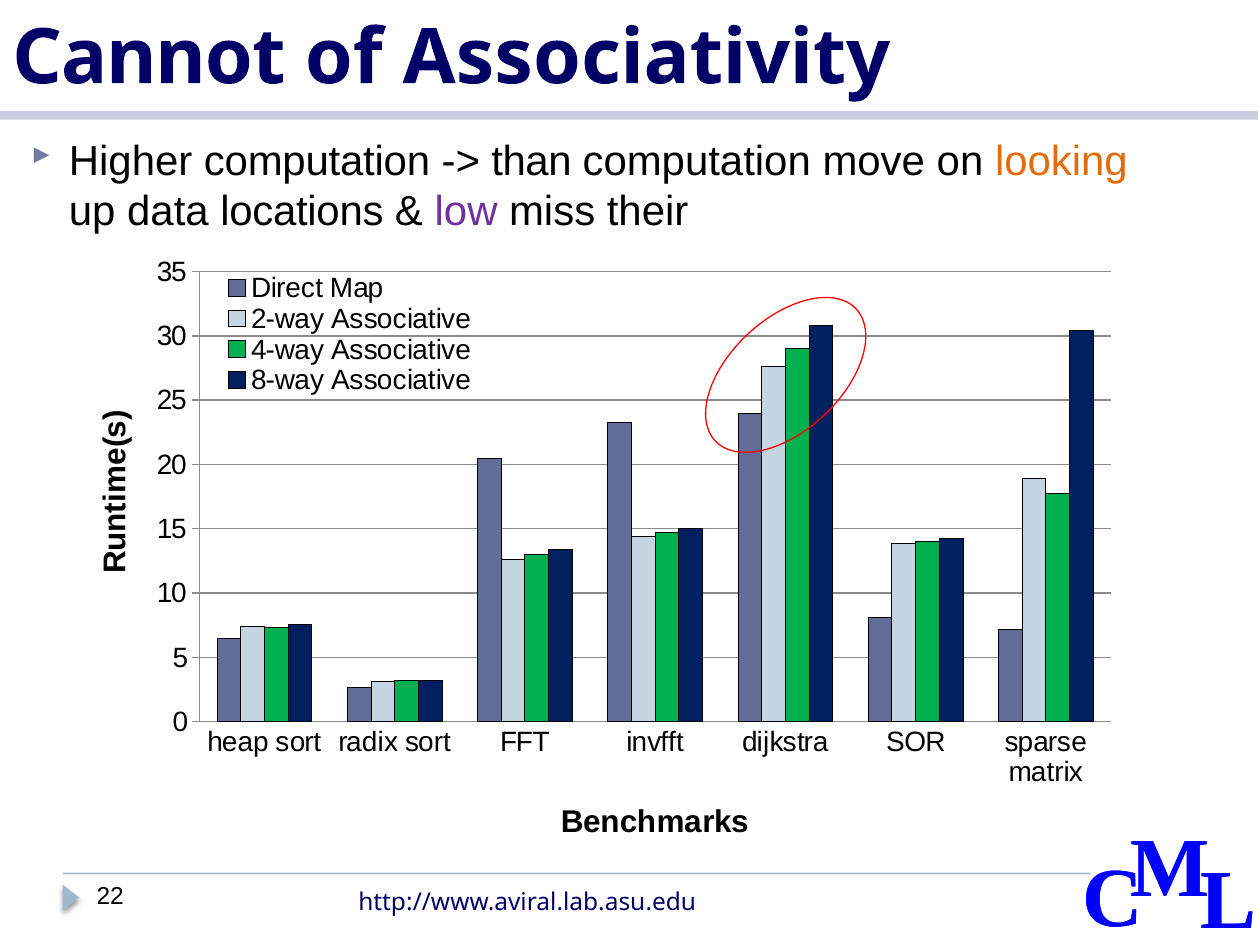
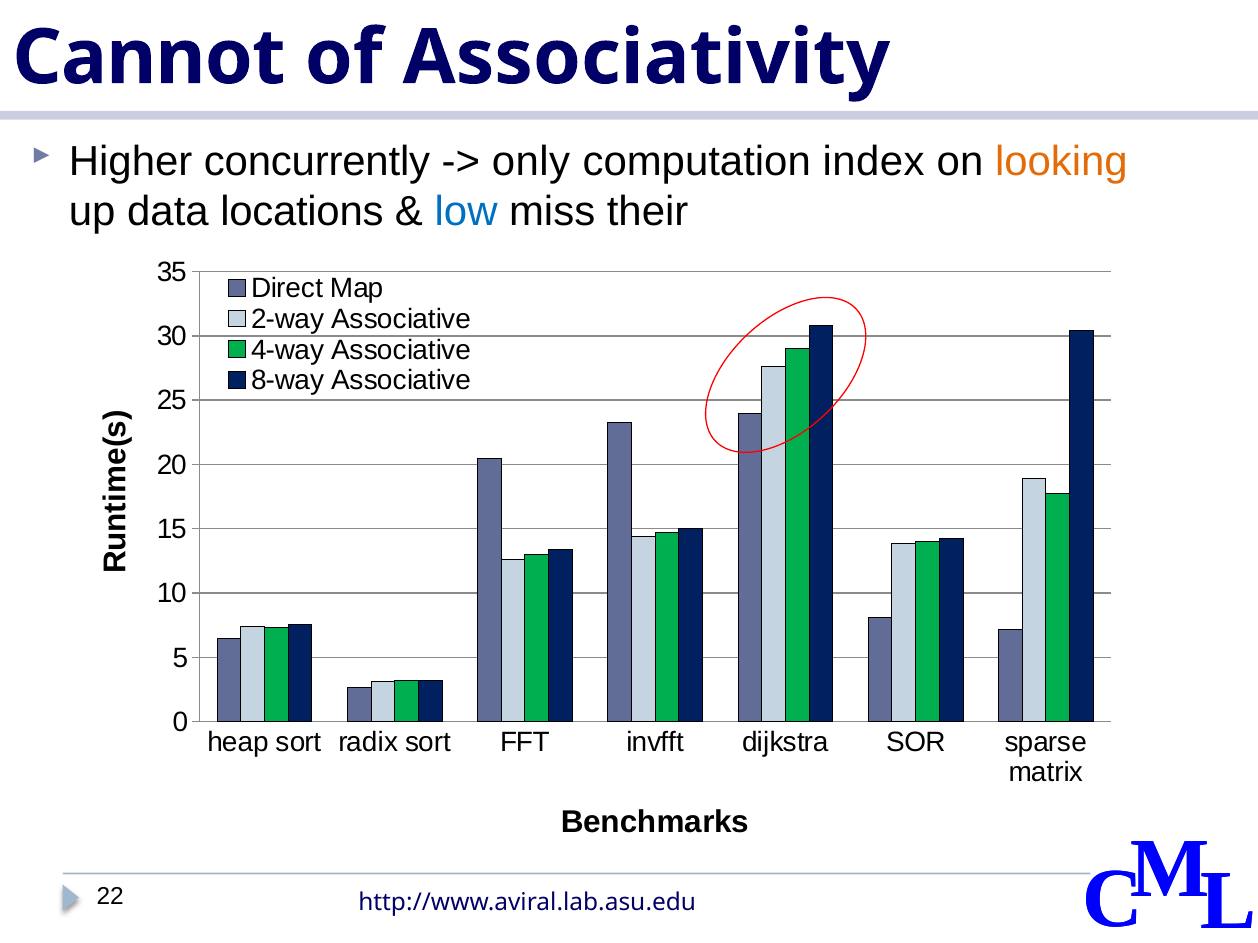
Higher computation: computation -> concurrently (317, 162)
than: than -> only (531, 162)
move: move -> index (874, 162)
low colour: purple -> blue (466, 212)
